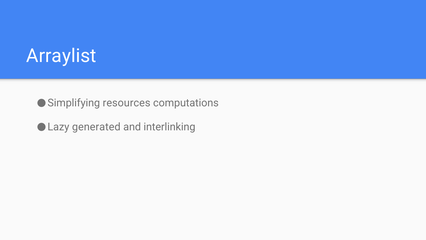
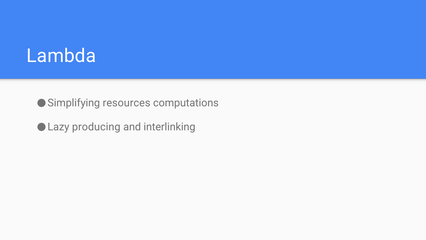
Arraylist: Arraylist -> Lambda (61, 56)
generated: generated -> producing (96, 127)
